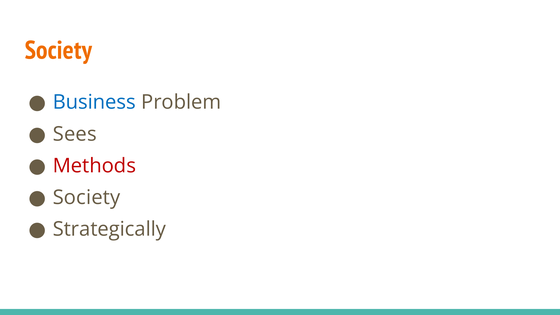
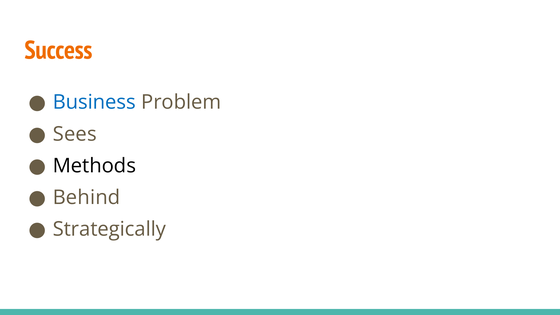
Society: Society -> Success (59, 51)
Methods colour: red -> black (94, 166)
Society: Society -> Behind (86, 198)
